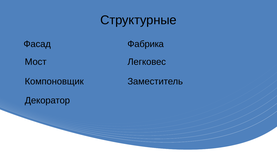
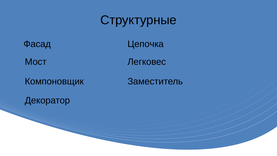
Фабрика: Фабрика -> Цепочка (146, 44)
